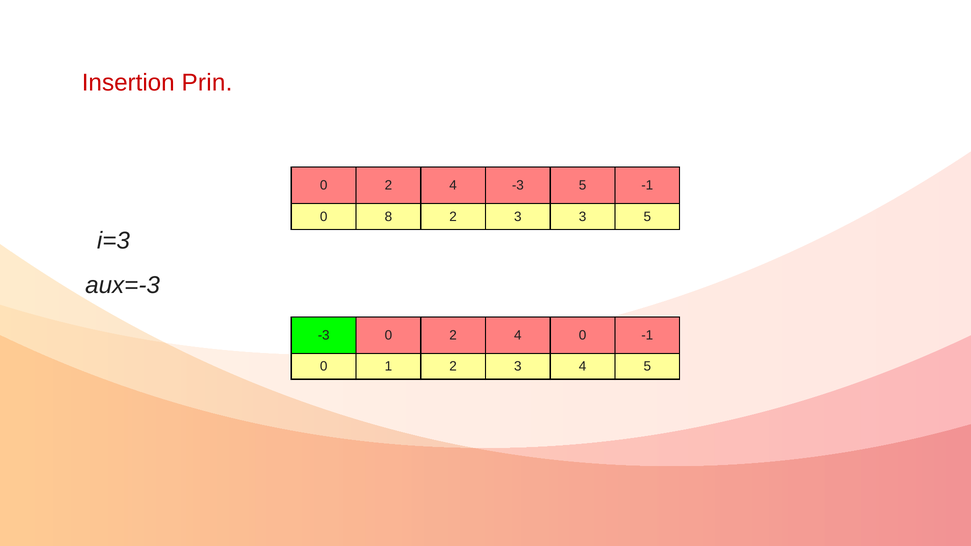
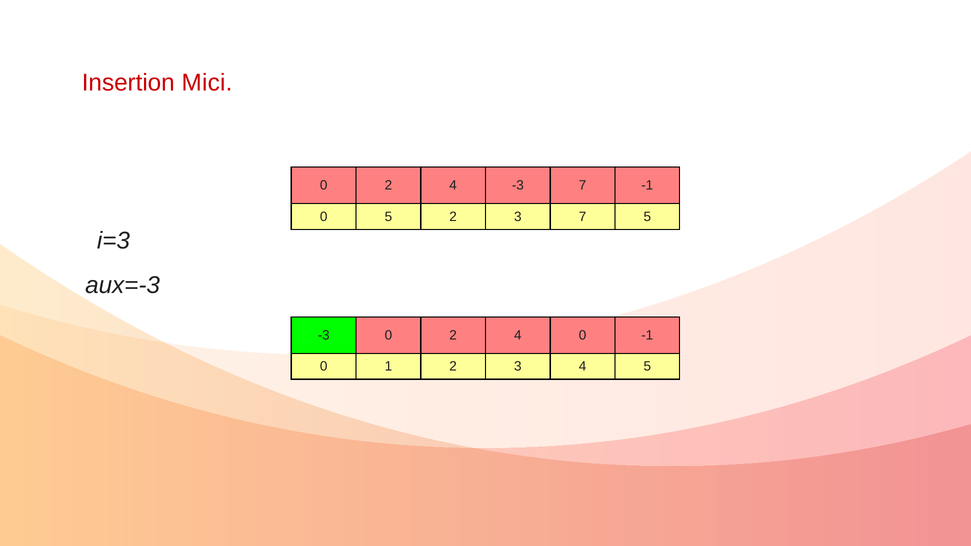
Prin: Prin -> Mici (207, 83)
-3 5: 5 -> 7 (583, 186)
0 8: 8 -> 5 (388, 217)
3 3: 3 -> 7 (583, 217)
